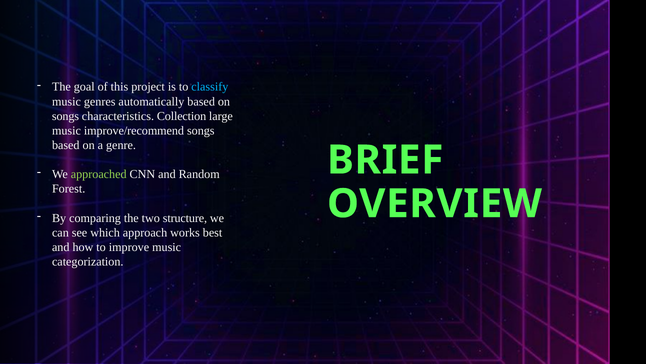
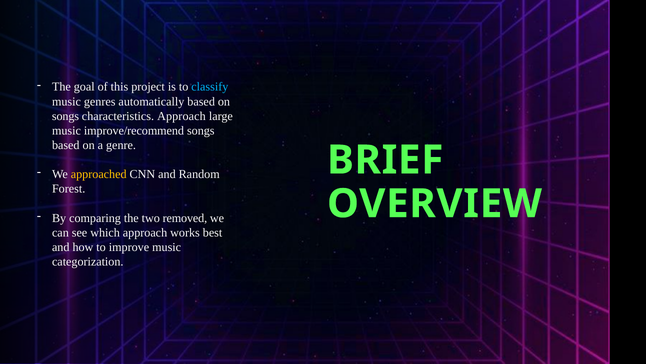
characteristics Collection: Collection -> Approach (181, 116)
approached colour: light green -> yellow (99, 174)
structure: structure -> removed (185, 218)
